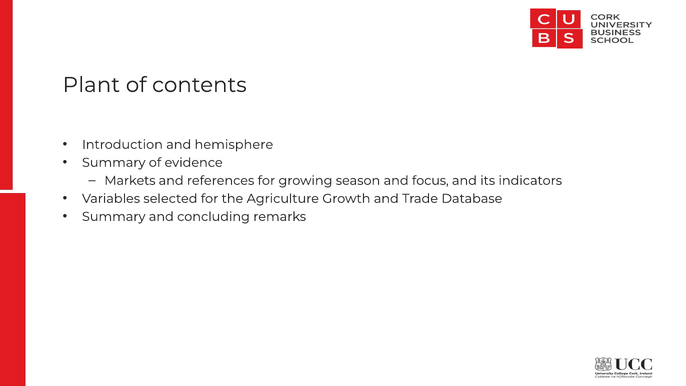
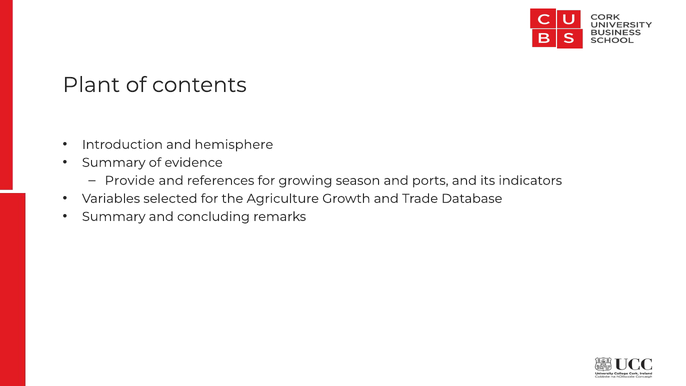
Markets: Markets -> Provide (130, 181)
focus: focus -> ports (430, 181)
